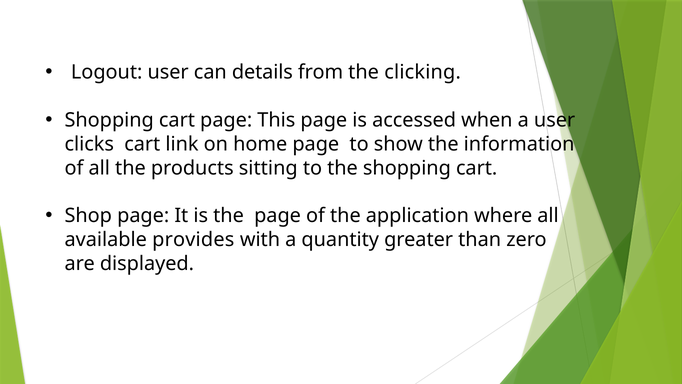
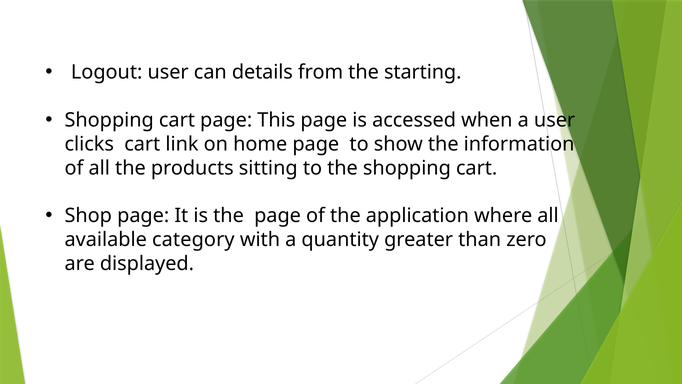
clicking: clicking -> starting (423, 72)
provides: provides -> category (193, 239)
